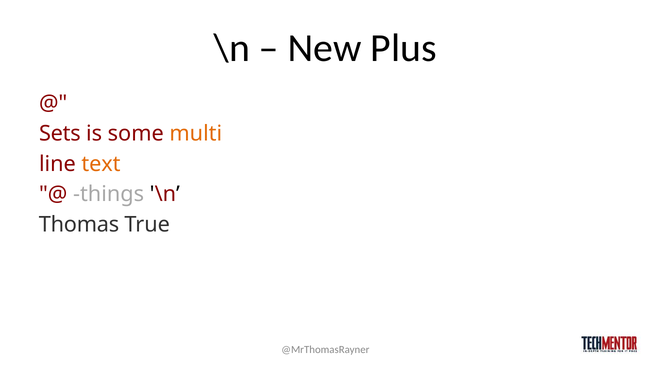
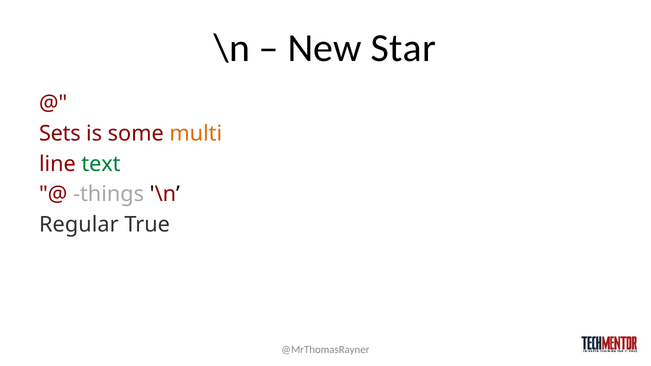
Plus: Plus -> Star (403, 48)
text colour: orange -> green (101, 164)
Thomas: Thomas -> Regular (79, 225)
